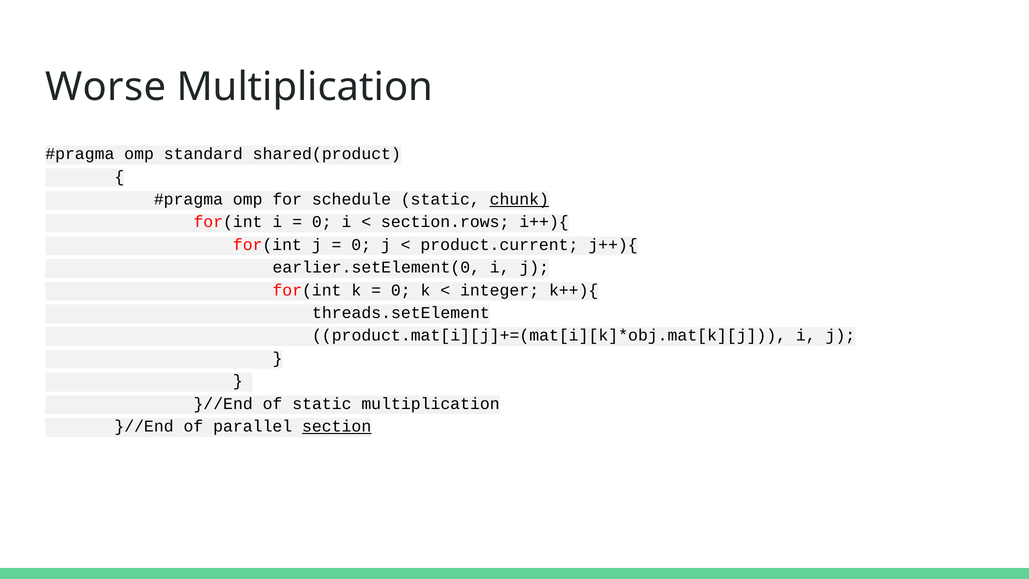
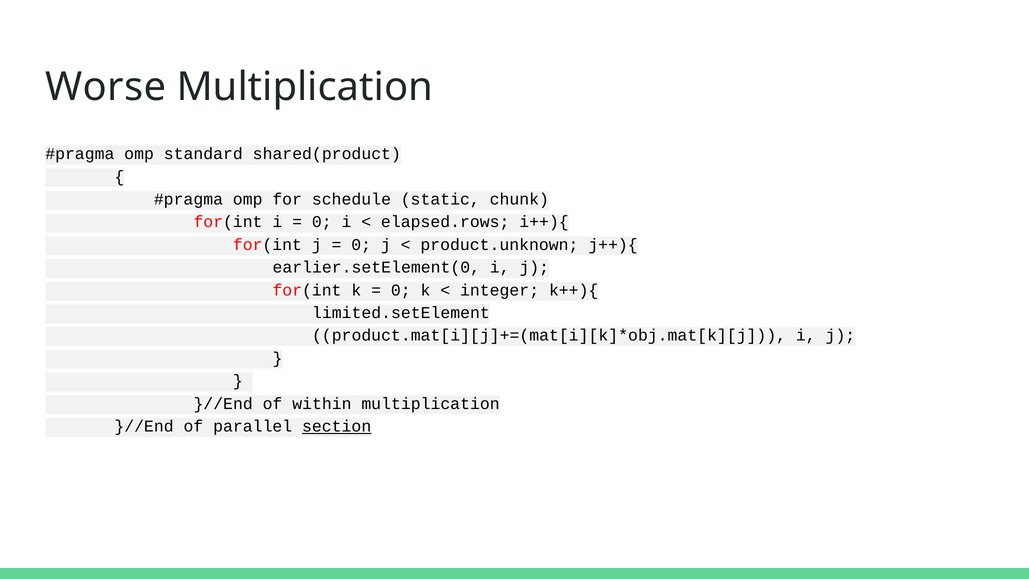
chunk underline: present -> none (519, 199)
section.rows: section.rows -> elapsed.rows (445, 222)
product.current: product.current -> product.unknown (499, 245)
threads.setElement: threads.setElement -> limited.setElement (401, 313)
of static: static -> within (322, 403)
